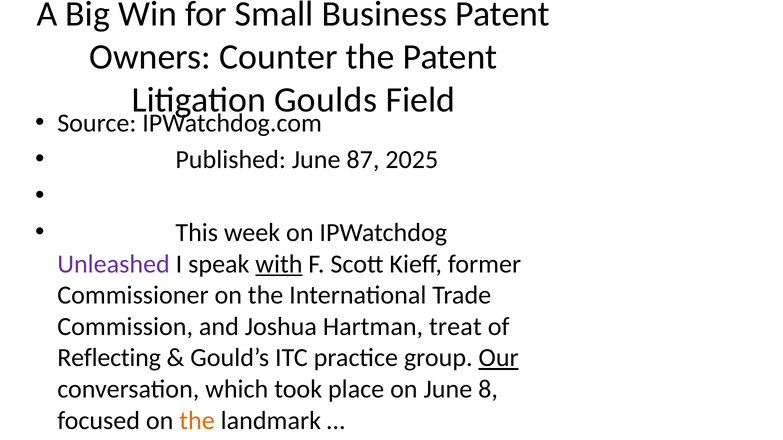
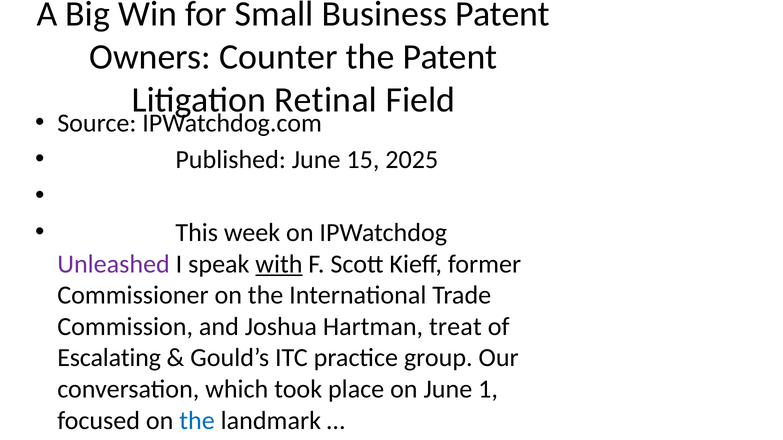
Litigation Goulds: Goulds -> Retinal (326, 100)
87: 87 -> 15 (363, 160)
Reflecting: Reflecting -> Escalating (109, 358)
Our underline: present -> none (499, 358)
8: 8 -> 1 (488, 389)
the colour: orange -> blue (197, 421)
